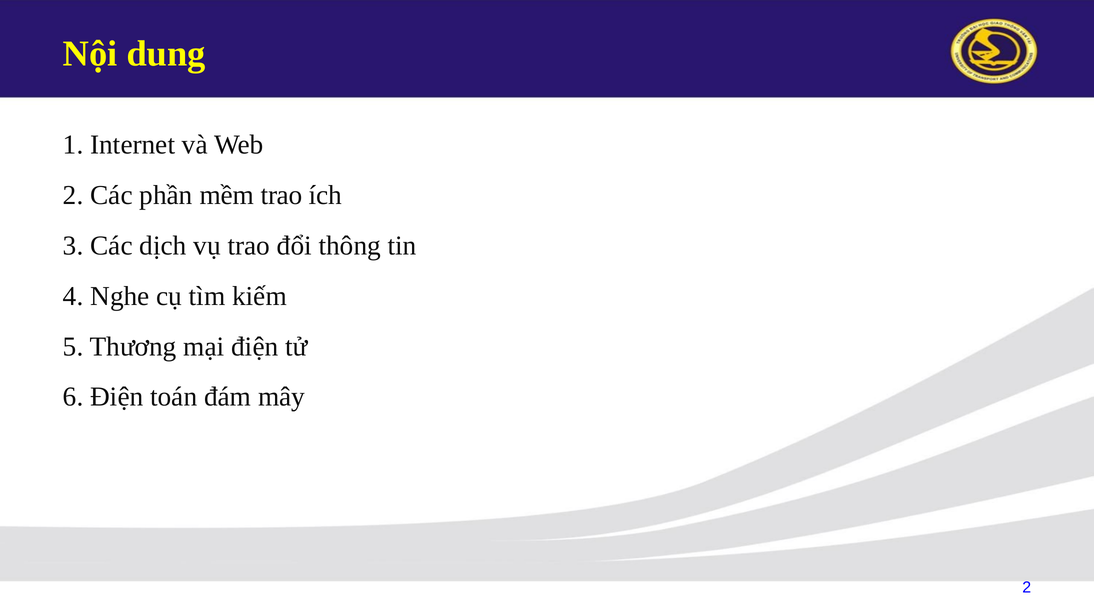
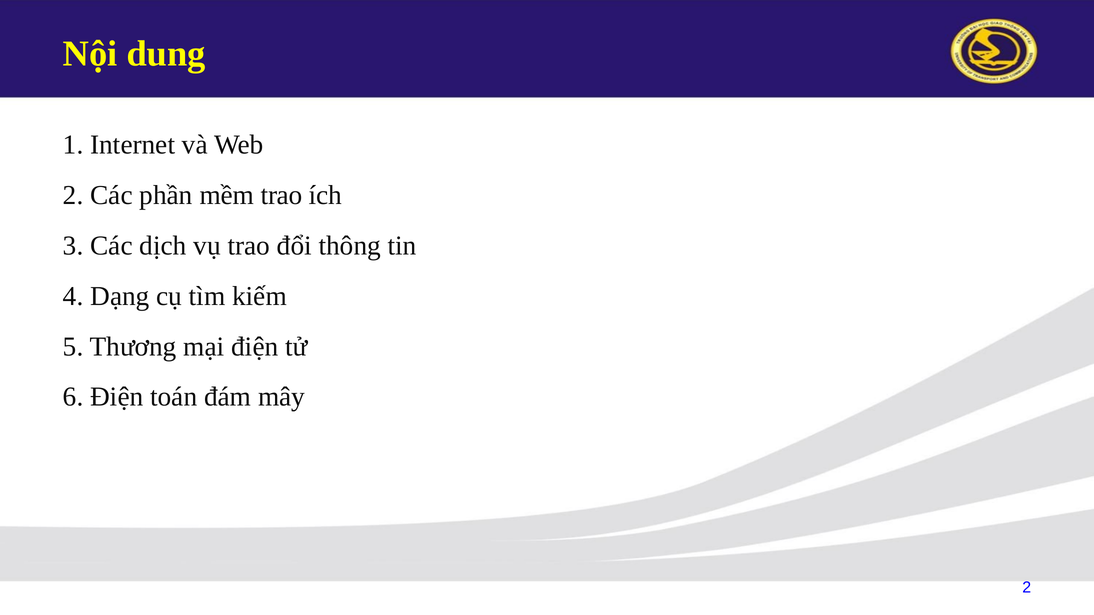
Nghe: Nghe -> Dạng (120, 296)
